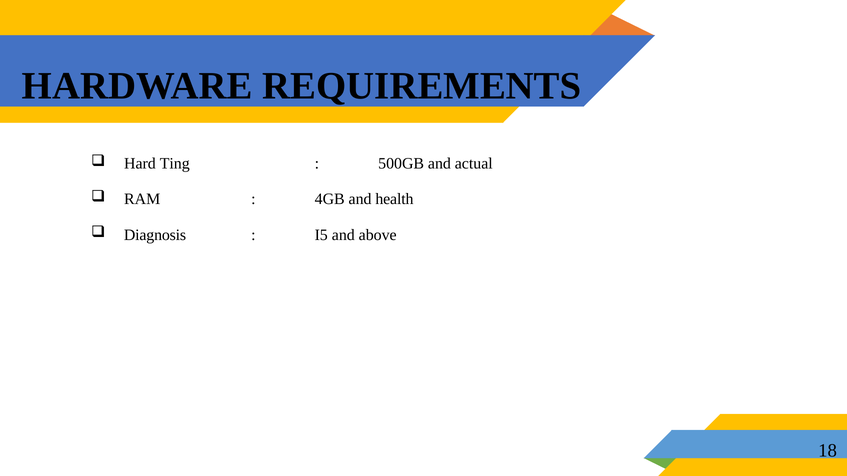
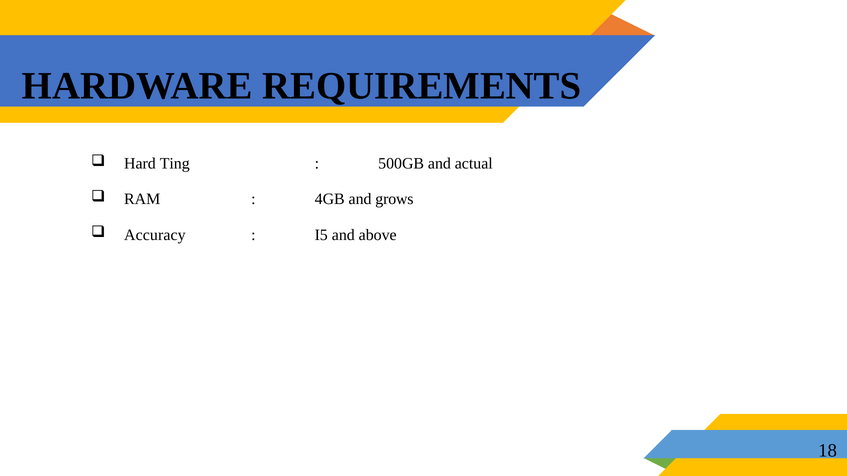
health: health -> grows (394, 199)
Diagnosis: Diagnosis -> Accuracy (155, 235)
